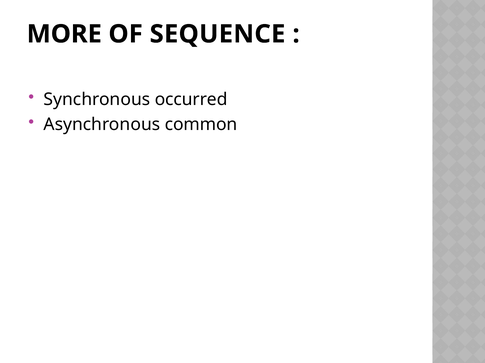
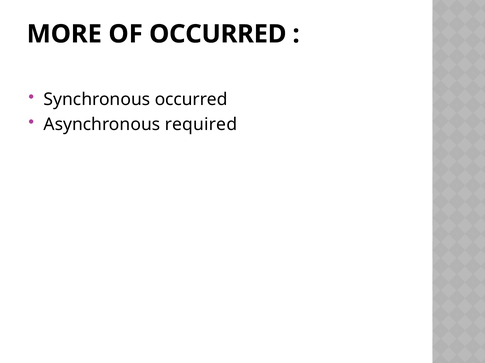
OF SEQUENCE: SEQUENCE -> OCCURRED (218, 34)
common: common -> required (201, 125)
